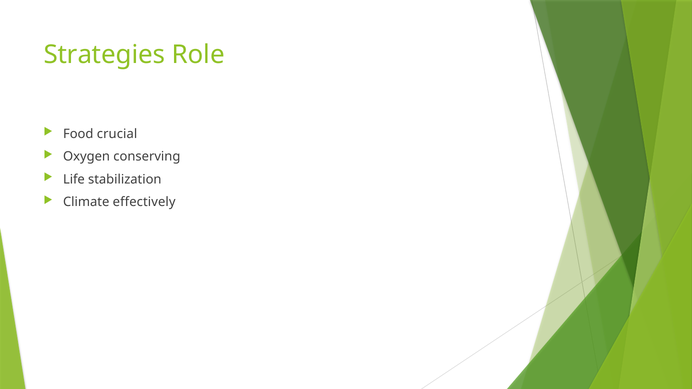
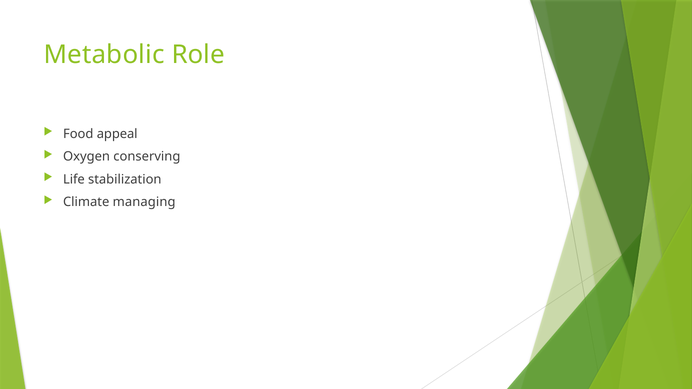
Strategies: Strategies -> Metabolic (104, 55)
crucial: crucial -> appeal (117, 134)
effectively: effectively -> managing (144, 202)
